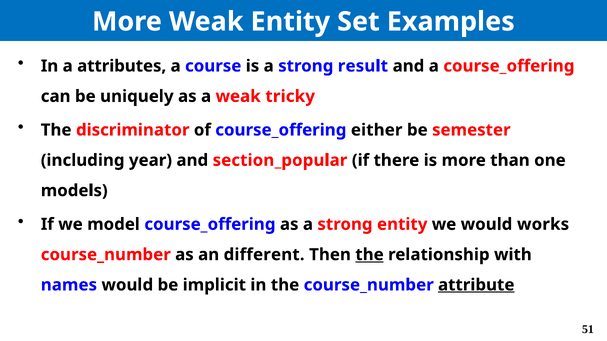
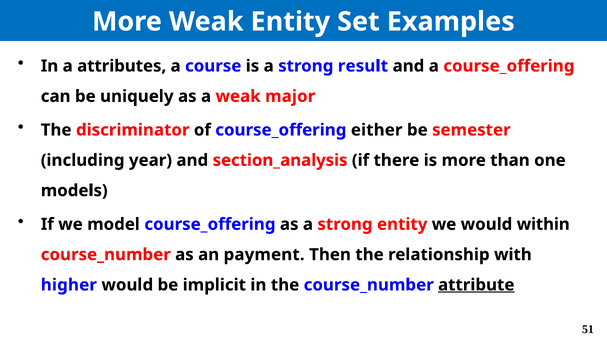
tricky: tricky -> major (290, 96)
section_popular: section_popular -> section_analysis (280, 161)
works: works -> within (543, 225)
different: different -> payment (264, 255)
the underline: present -> none (370, 255)
names: names -> higher (69, 285)
